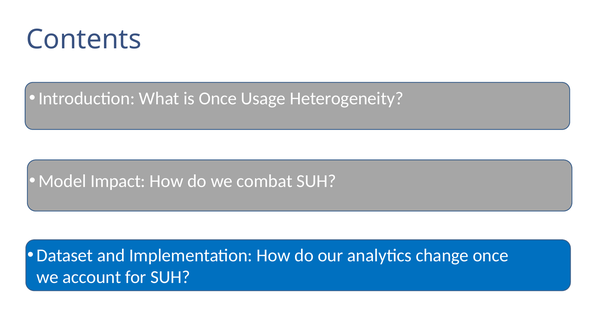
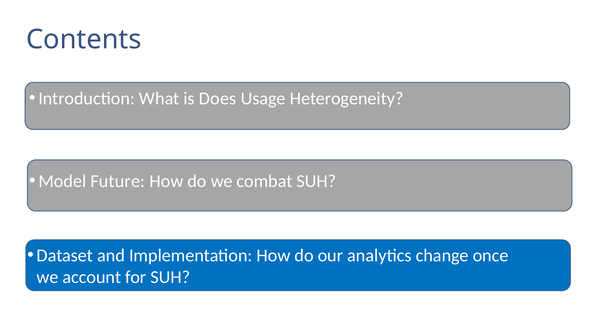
is Once: Once -> Does (218, 98)
Impact: Impact -> Future (118, 181)
